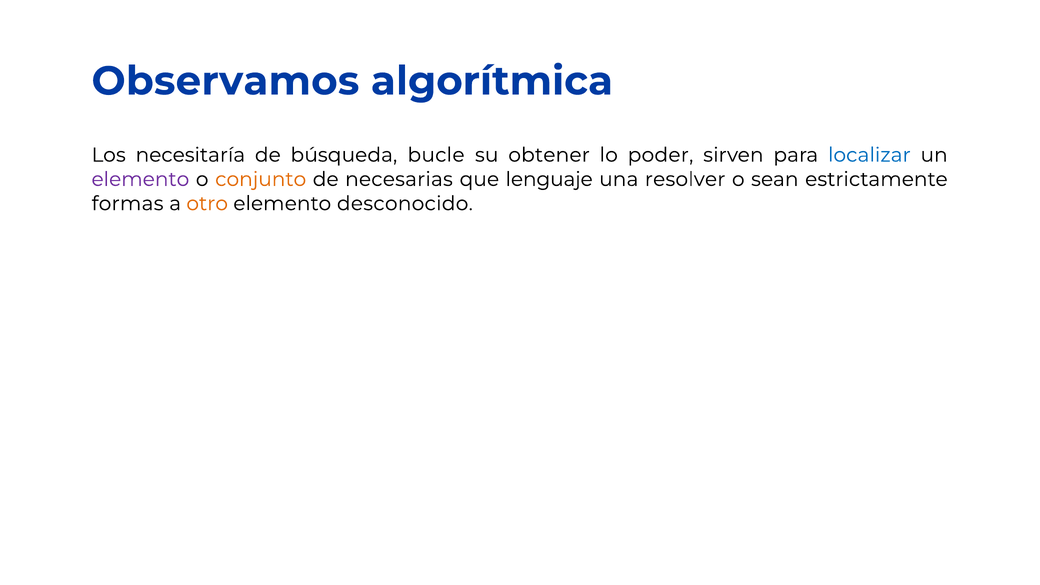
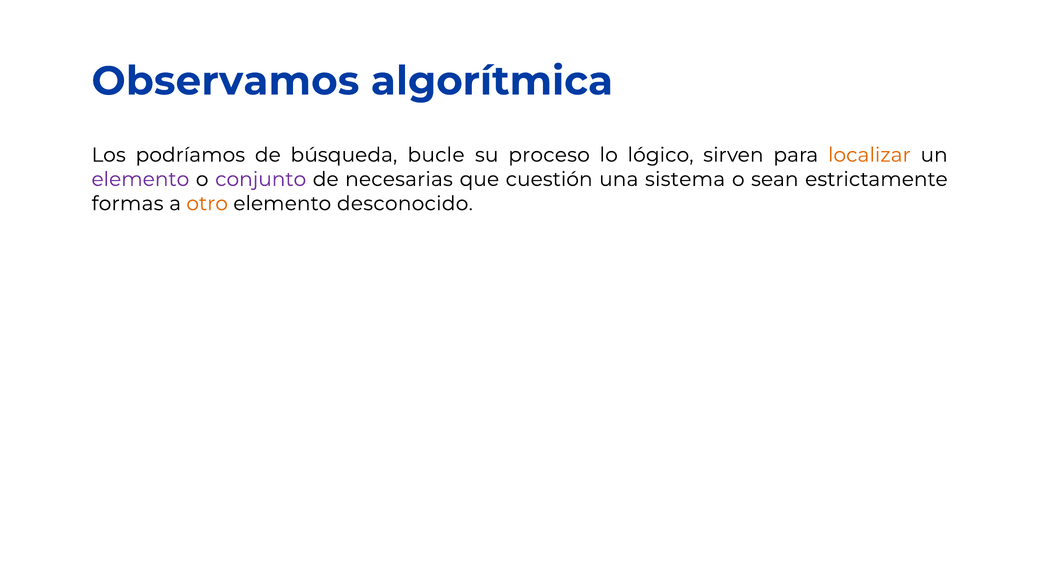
necesitaría: necesitaría -> podríamos (190, 155)
obtener: obtener -> proceso (549, 155)
poder: poder -> lógico (661, 155)
localizar colour: blue -> orange (869, 155)
conjunto colour: orange -> purple (261, 179)
lenguaje: lenguaje -> cuestión (549, 179)
resolver: resolver -> sistema (685, 179)
